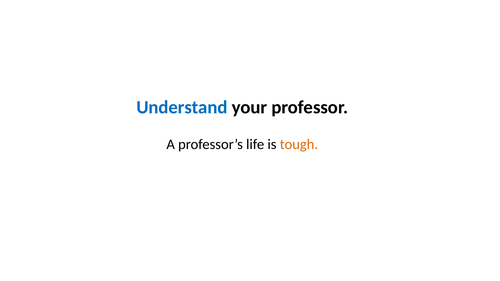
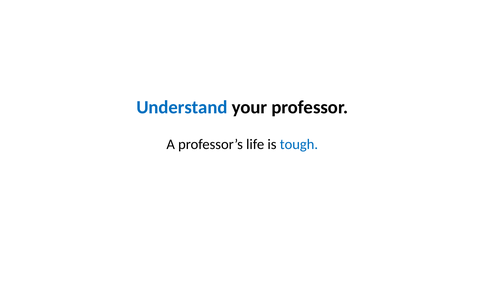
tough colour: orange -> blue (299, 145)
